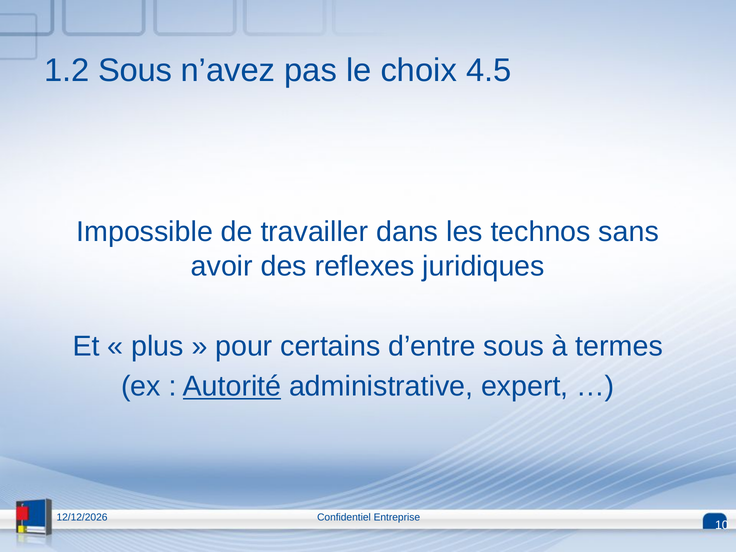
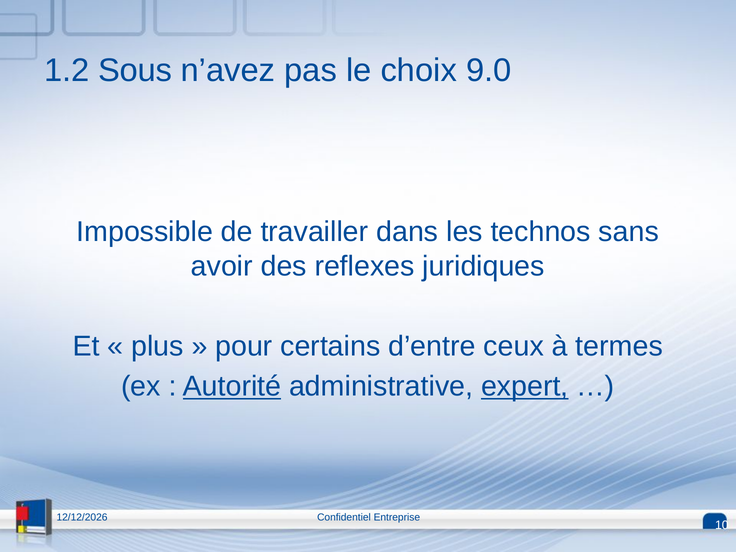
4.5: 4.5 -> 9.0 (489, 70)
d’entre sous: sous -> ceux (514, 346)
expert underline: none -> present (525, 387)
